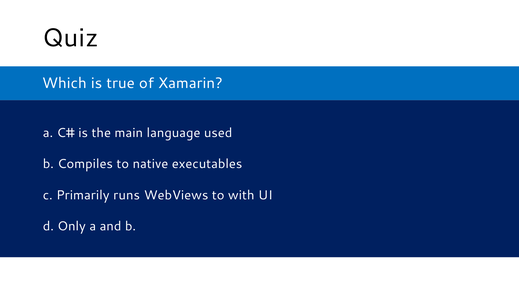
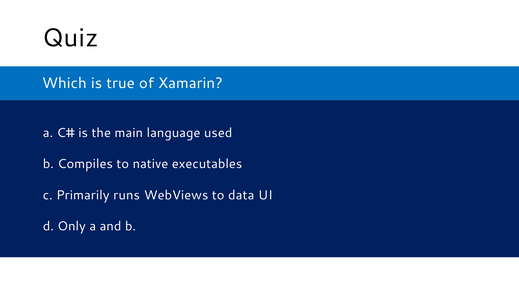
with: with -> data (241, 195)
